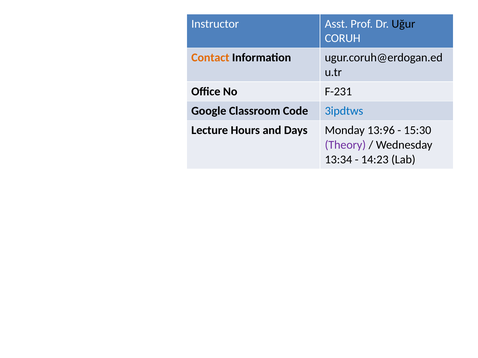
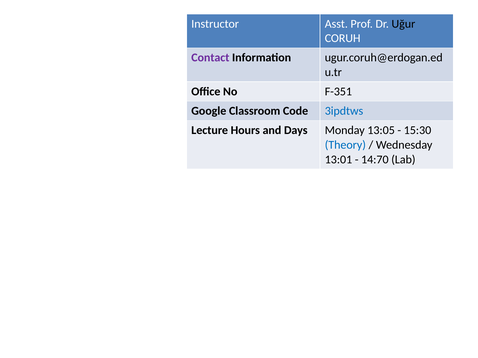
Contact colour: orange -> purple (210, 58)
F-231: F-231 -> F-351 (338, 92)
13:96: 13:96 -> 13:05 (381, 130)
Theory colour: purple -> blue (345, 145)
13:34: 13:34 -> 13:01 (338, 160)
14:23: 14:23 -> 14:70 (375, 160)
